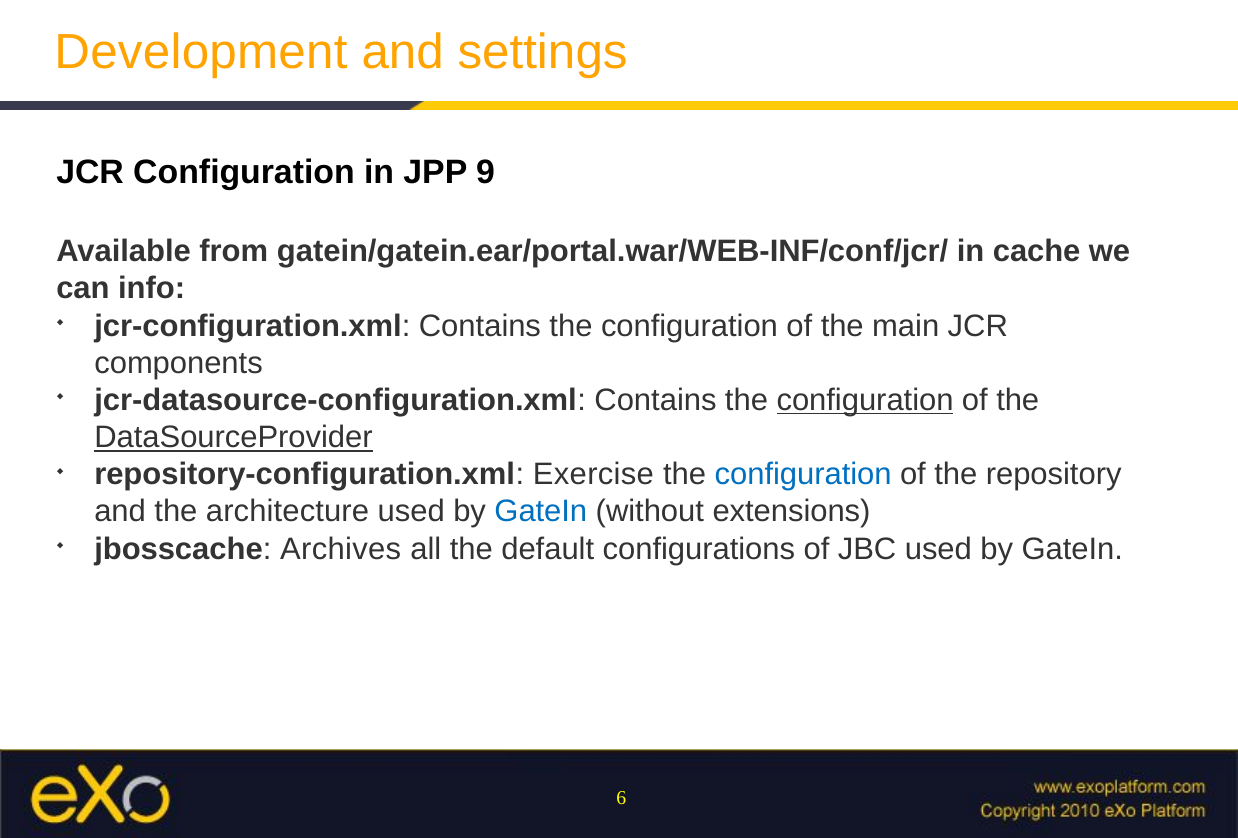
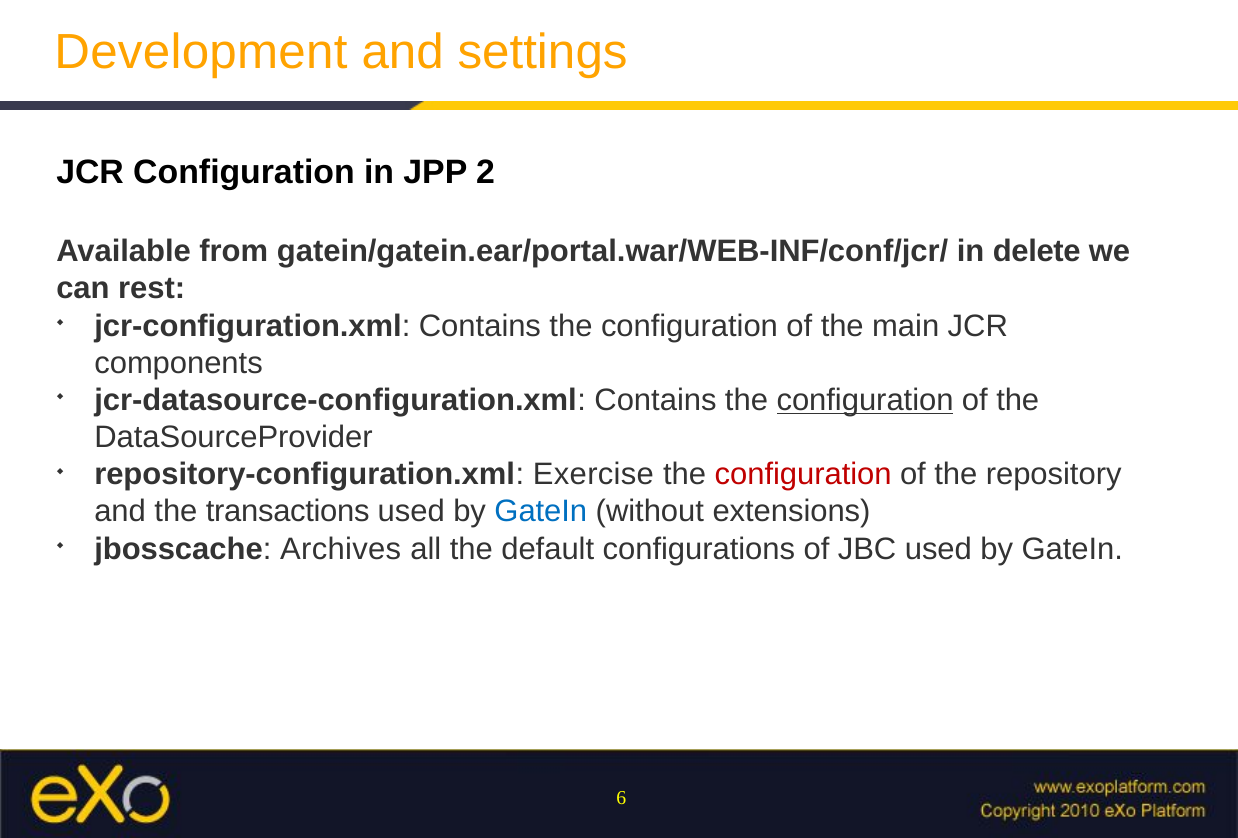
9: 9 -> 2 (486, 173)
cache: cache -> delete (1037, 252)
info: info -> rest (152, 289)
DataSourceProvider underline: present -> none (234, 438)
configuration colour: blue -> red (803, 475)
architecture: architecture -> transactions (288, 512)
